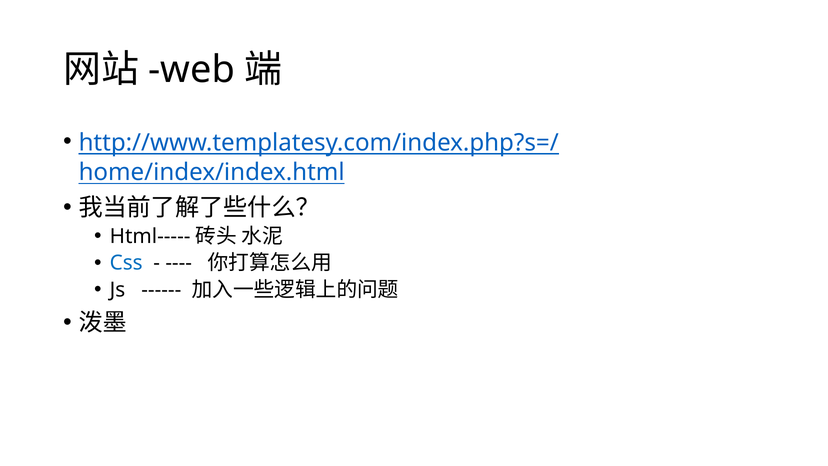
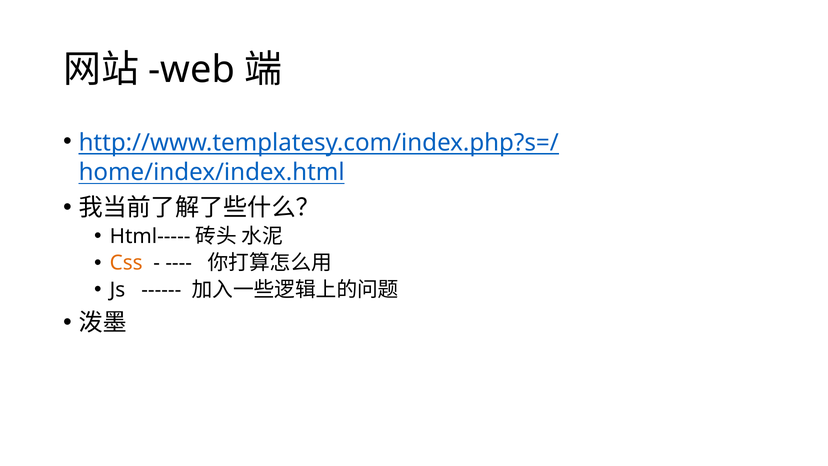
Css colour: blue -> orange (126, 263)
